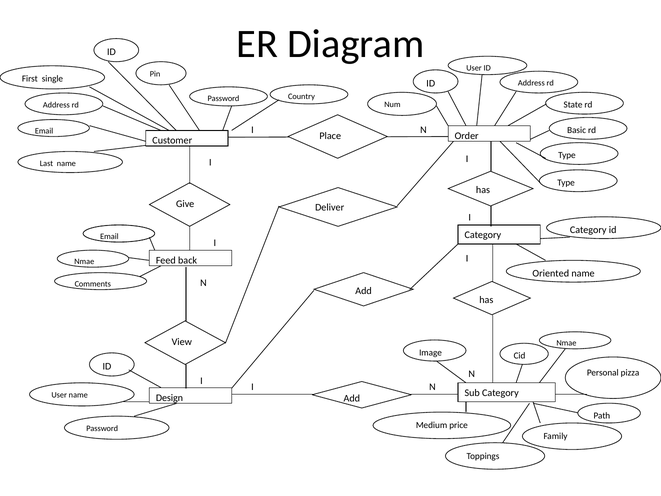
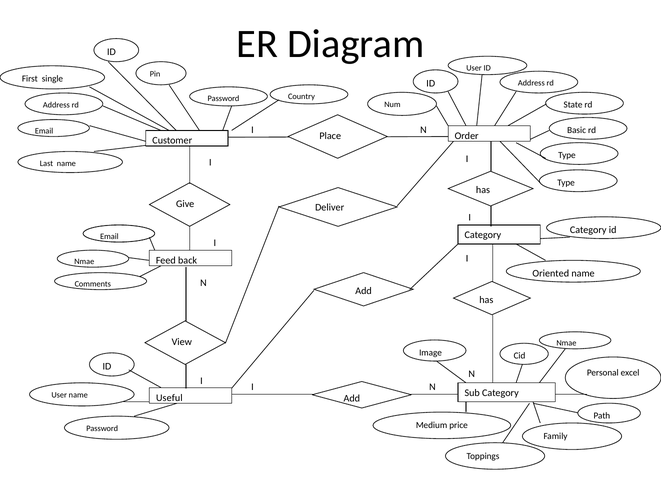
pizza: pizza -> excel (630, 372)
Design: Design -> Useful (169, 397)
